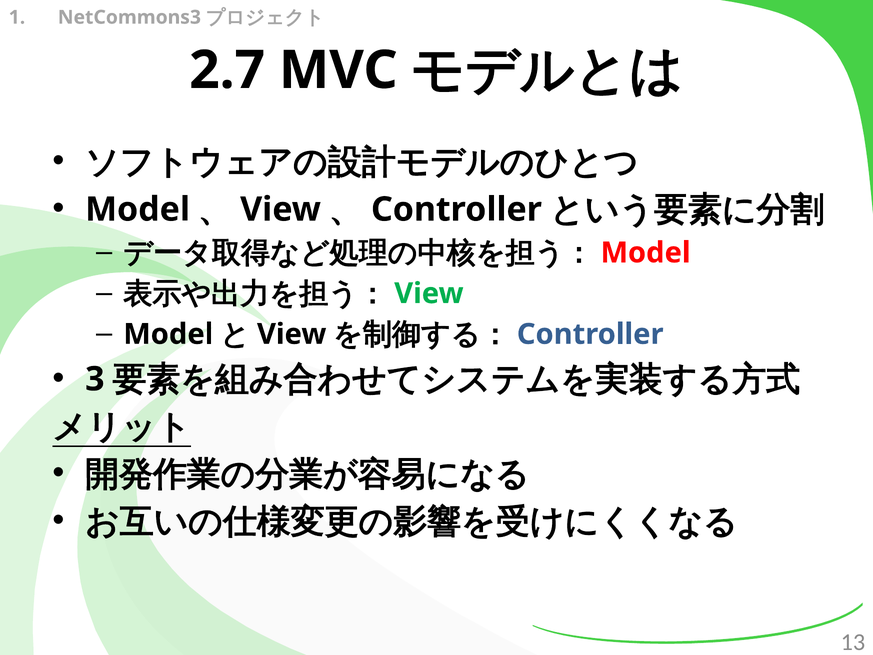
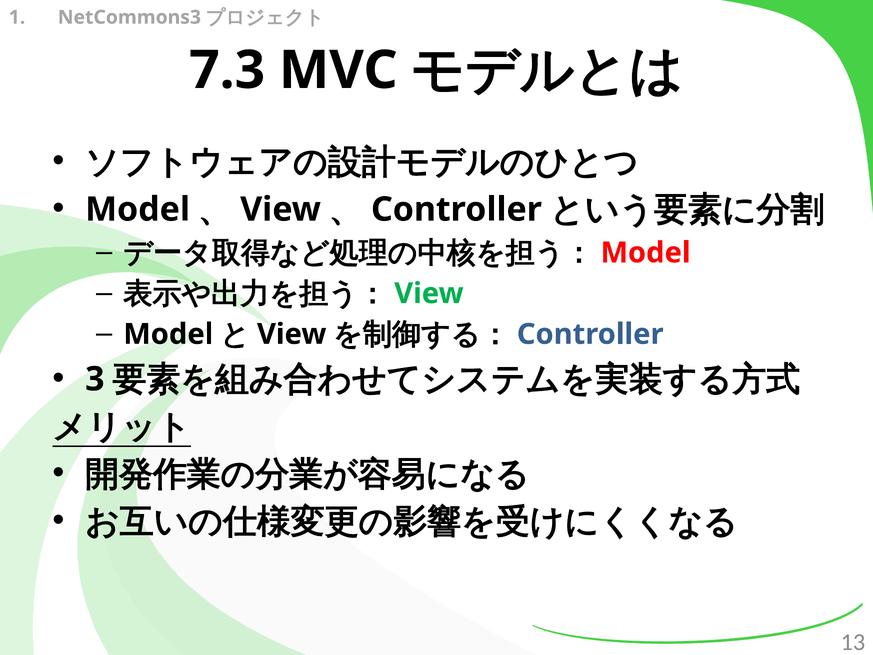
2.7: 2.7 -> 7.3 (227, 70)
